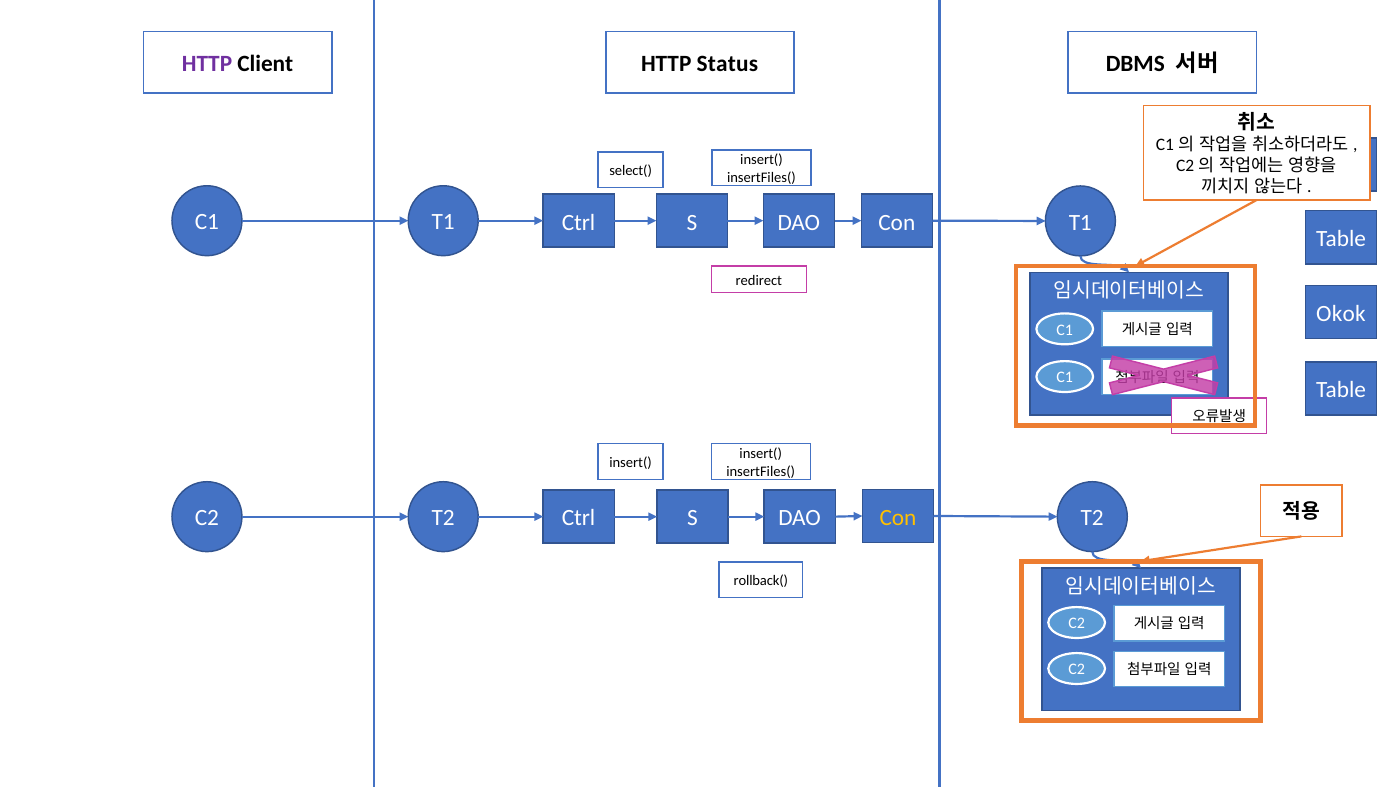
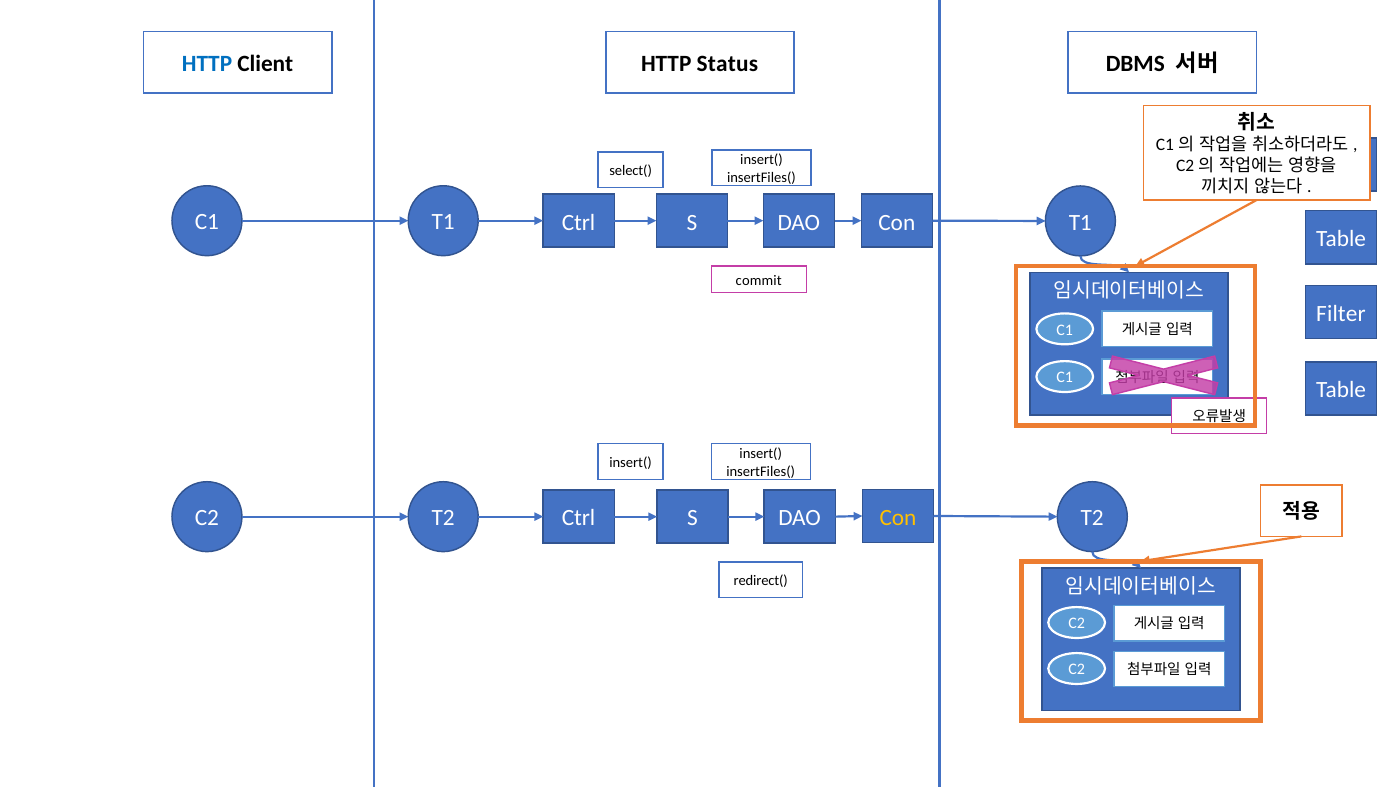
HTTP colour: purple -> blue (207, 64)
redirect: redirect -> commit (759, 280)
Okok: Okok -> Filter (1341, 314)
rollback(: rollback( -> redirect( (761, 581)
